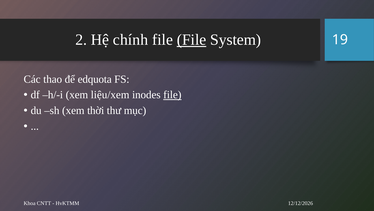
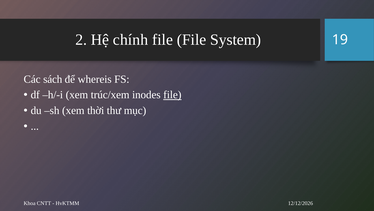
File underline: present -> none (192, 40)
thao: thao -> sách (53, 79)
edquota: edquota -> whereis (95, 79)
liệu/xem: liệu/xem -> trúc/xem (110, 95)
